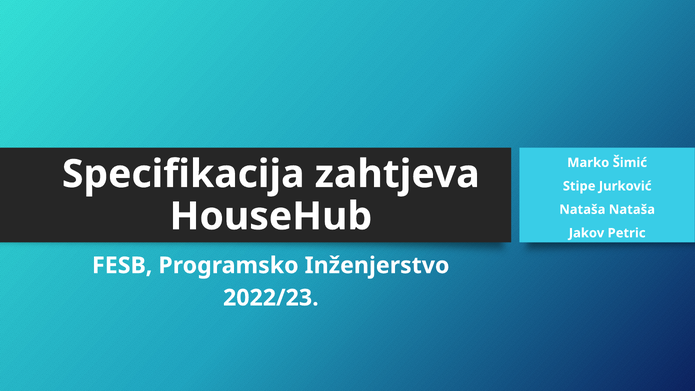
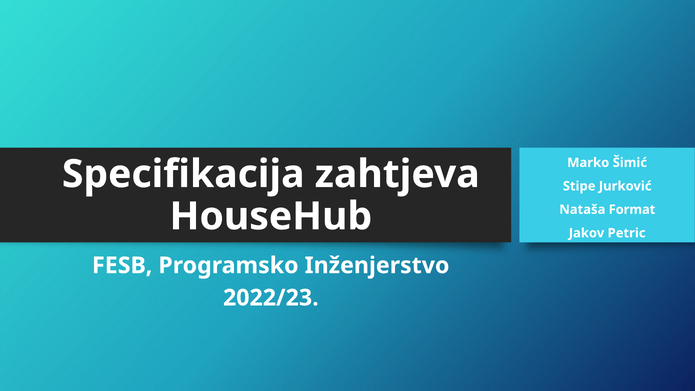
Nataša Nataša: Nataša -> Format (632, 210)
